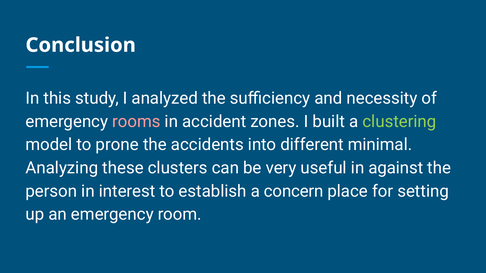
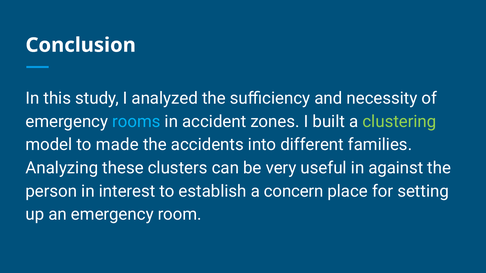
rooms colour: pink -> light blue (136, 122)
prone: prone -> made (117, 145)
minimal: minimal -> families (380, 145)
